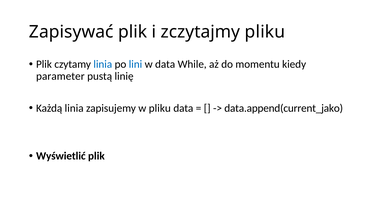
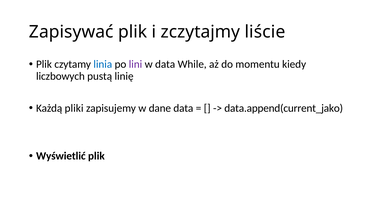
zczytajmy pliku: pliku -> liście (265, 32)
lini colour: blue -> purple (135, 64)
parameter: parameter -> liczbowych (60, 76)
Każdą linia: linia -> pliki (74, 108)
w pliku: pliku -> dane (160, 108)
